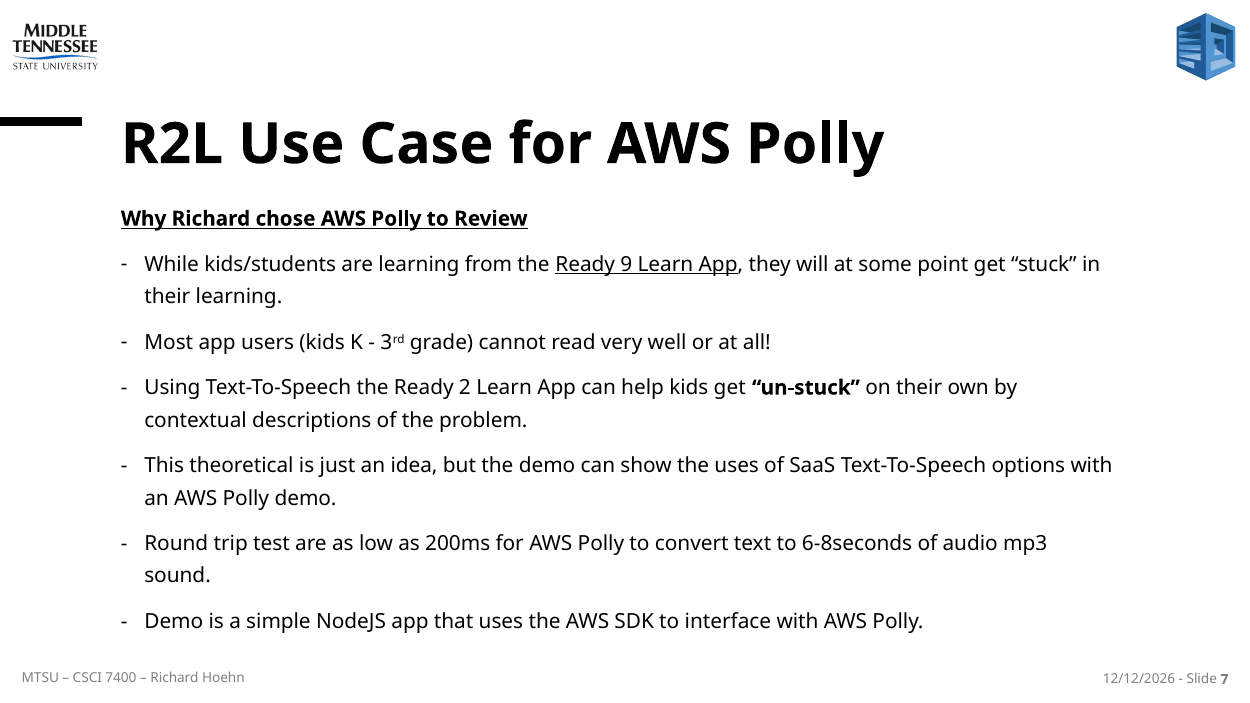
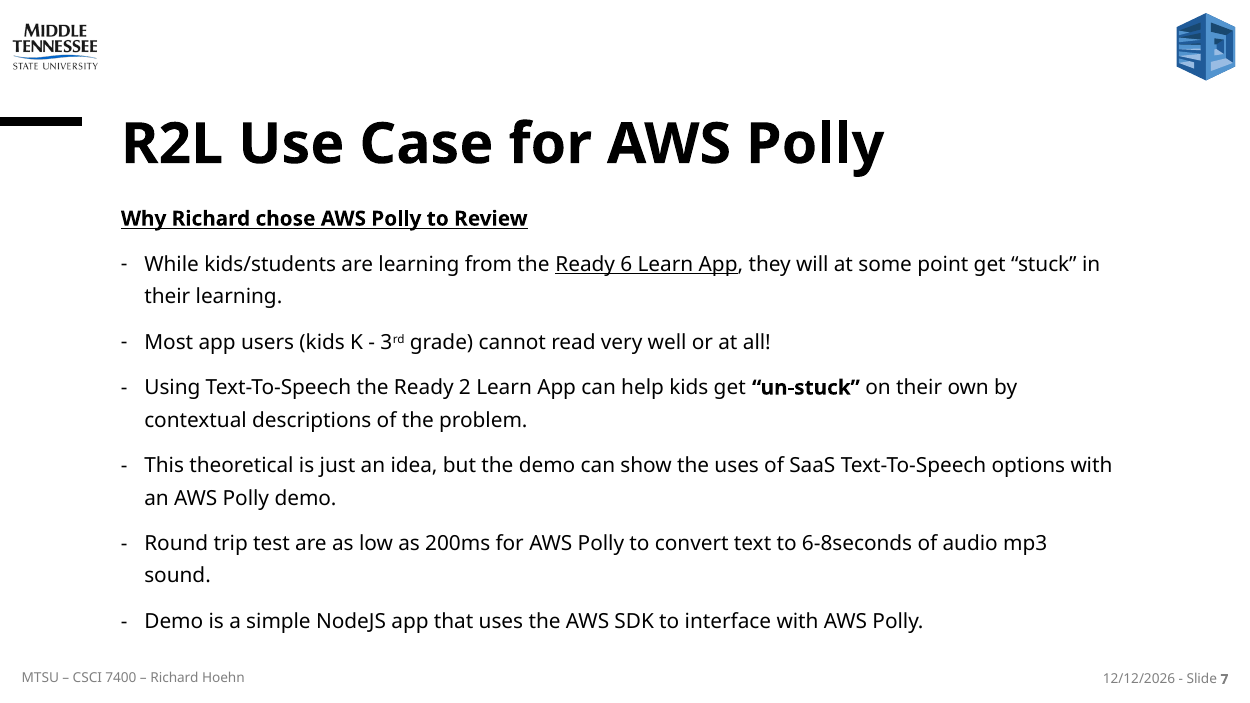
9: 9 -> 6 (626, 264)
